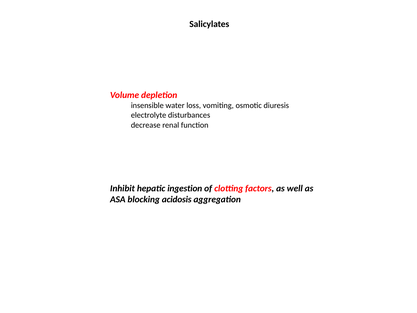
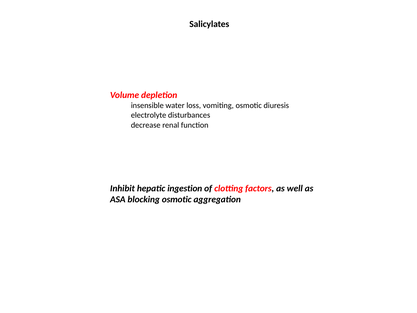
blocking acidosis: acidosis -> osmotic (177, 199)
